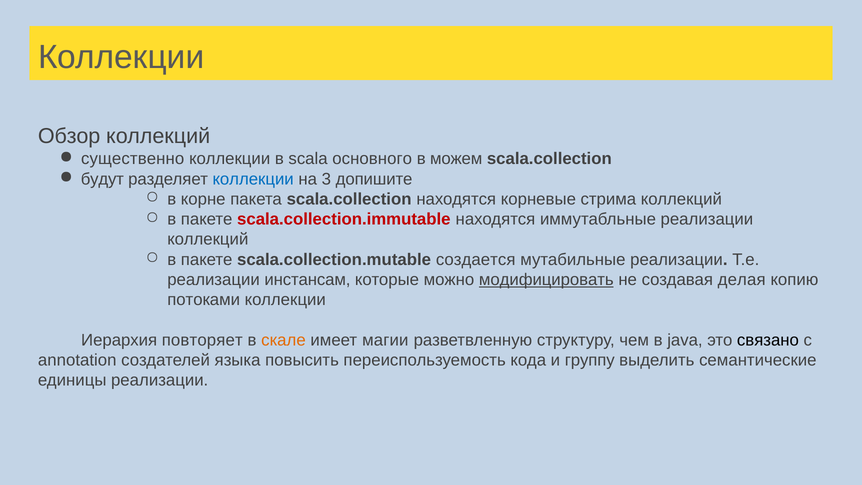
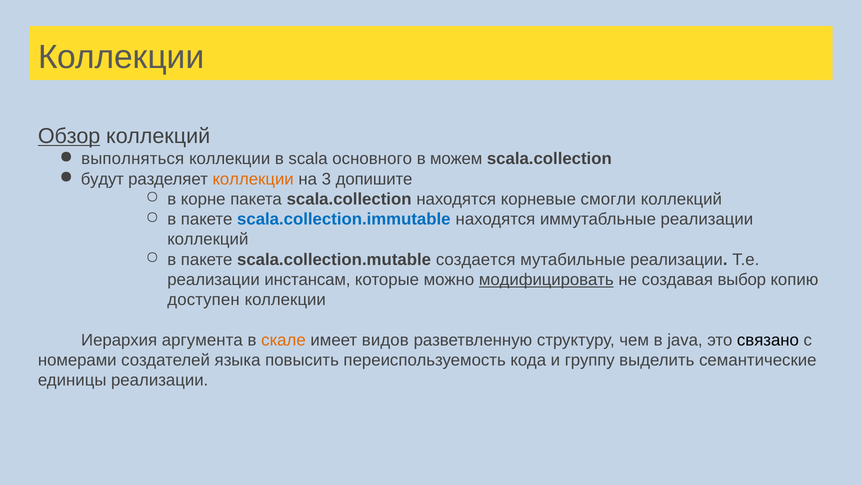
Обзор underline: none -> present (69, 136)
существенно: существенно -> выполняться (133, 159)
коллекции colour: blue -> orange (253, 179)
стрима: стрима -> смогли (608, 199)
scala.collection.immutable colour: red -> blue (344, 219)
делая: делая -> выбор (742, 280)
потоками: потоками -> доступен (204, 300)
повторяет: повторяет -> аргумента (202, 340)
магии: магии -> видов (385, 340)
annotation: annotation -> номерами (77, 360)
